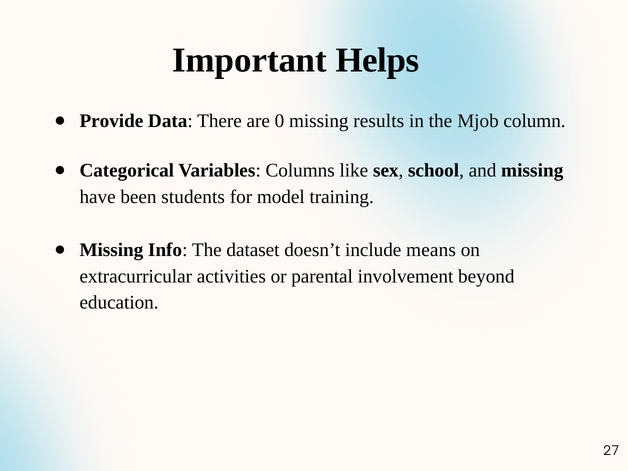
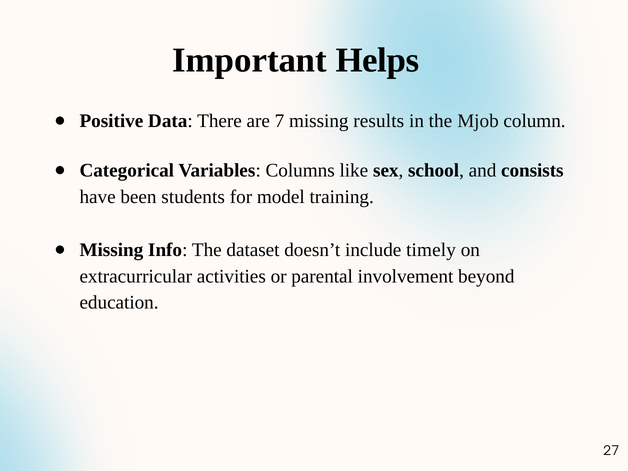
Provide: Provide -> Positive (111, 121)
0: 0 -> 7 (279, 121)
and missing: missing -> consists (532, 170)
means: means -> timely (431, 250)
